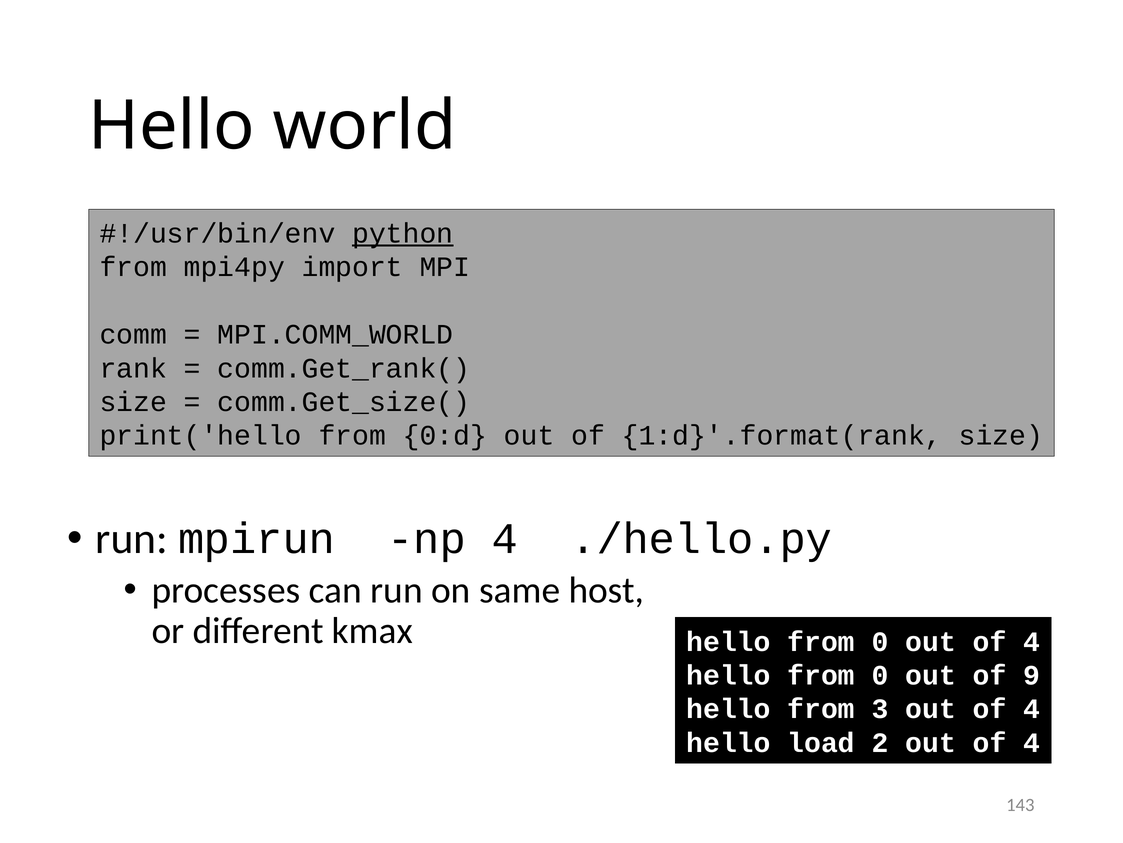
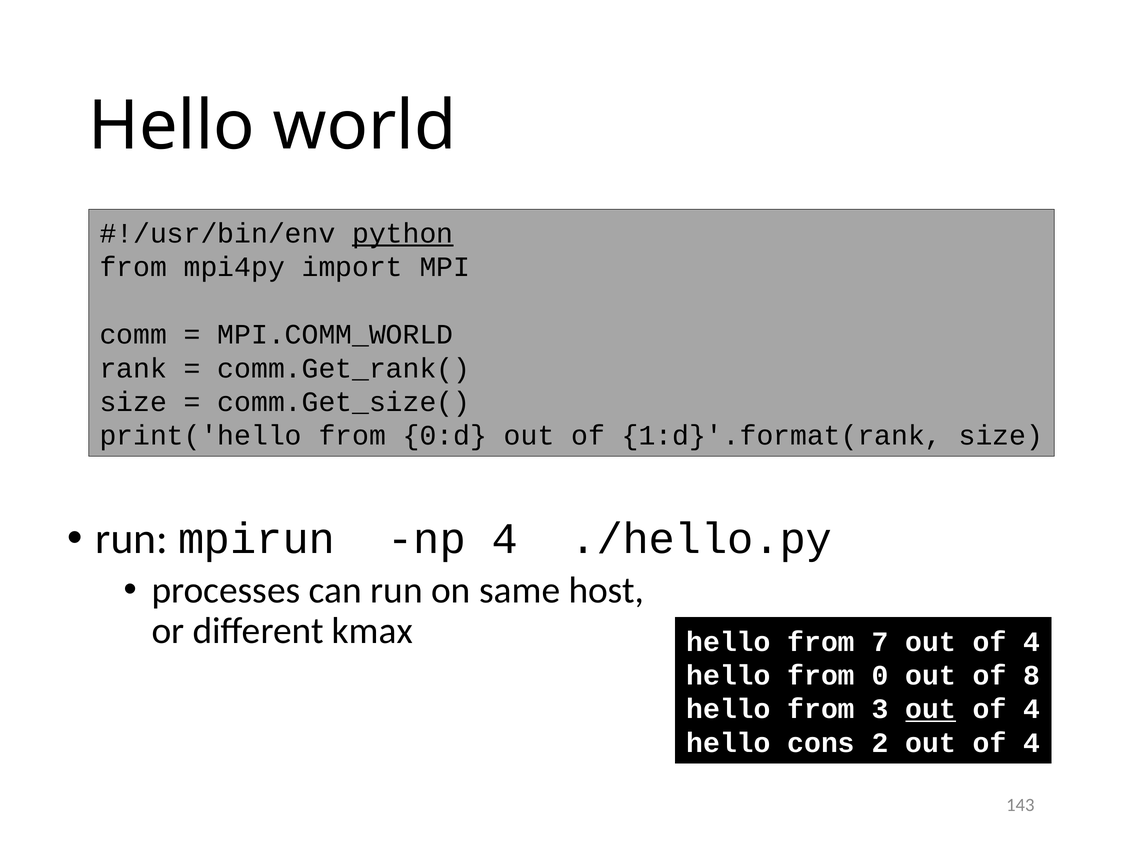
0: 0 -> 7 (880, 641)
9: 9 -> 8 (1032, 675)
out underline: none -> present (931, 709)
load: load -> cons (821, 742)
